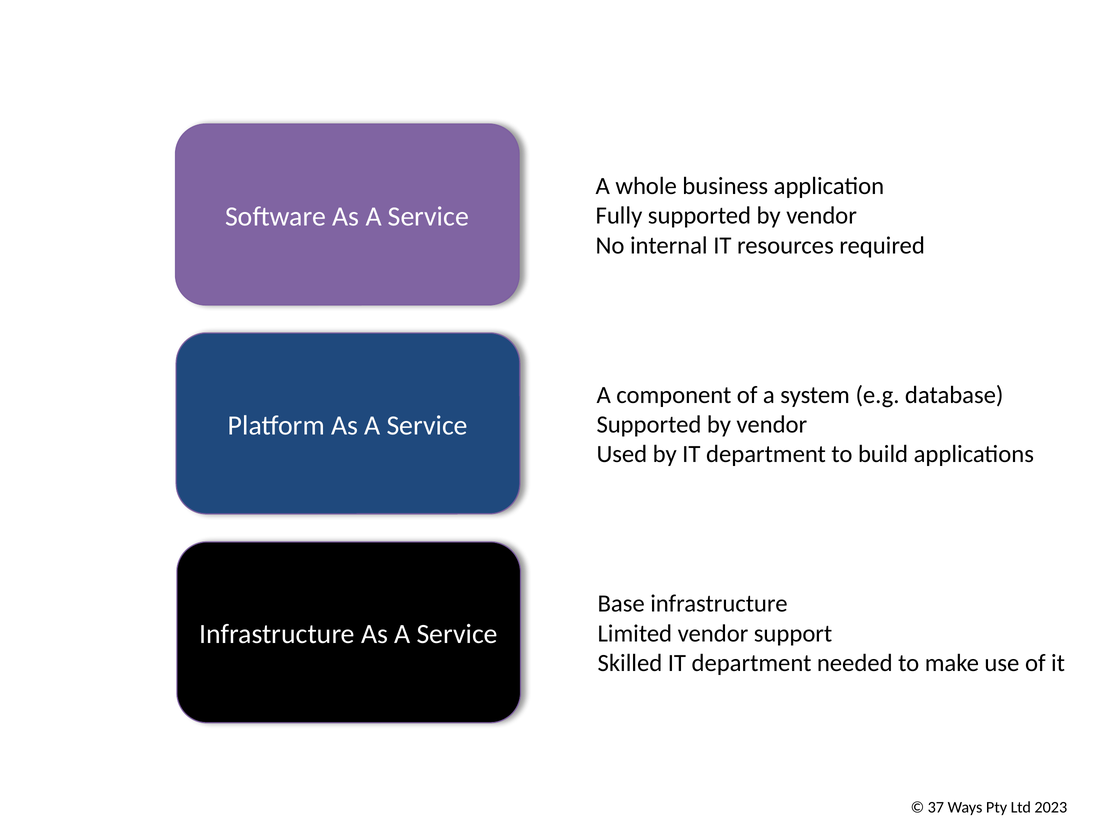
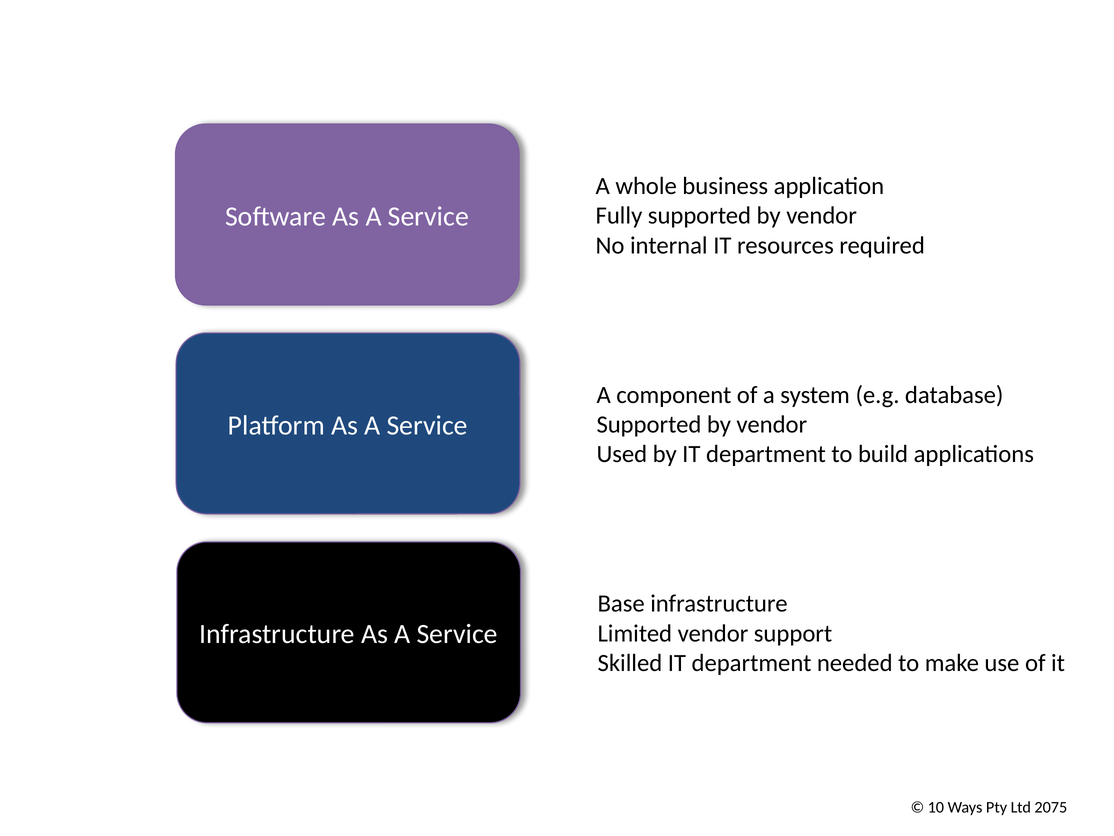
37: 37 -> 10 (936, 807)
2023: 2023 -> 2075 (1051, 807)
